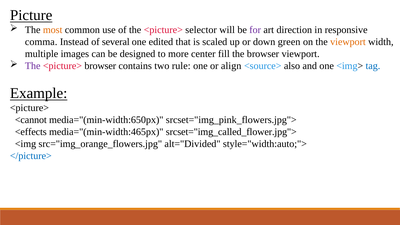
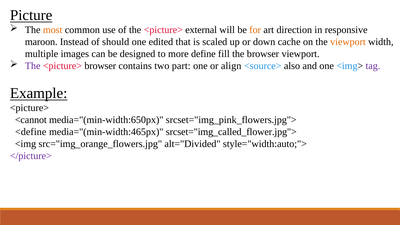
selector: selector -> external (201, 30)
for colour: purple -> orange (255, 30)
comma: comma -> maroon (41, 42)
several: several -> should (116, 42)
green: green -> cache (289, 42)
center: center -> define (203, 54)
rule: rule -> part (181, 66)
tag colour: blue -> purple (373, 66)
<effects: <effects -> <define (31, 132)
</picture> colour: blue -> purple (31, 156)
